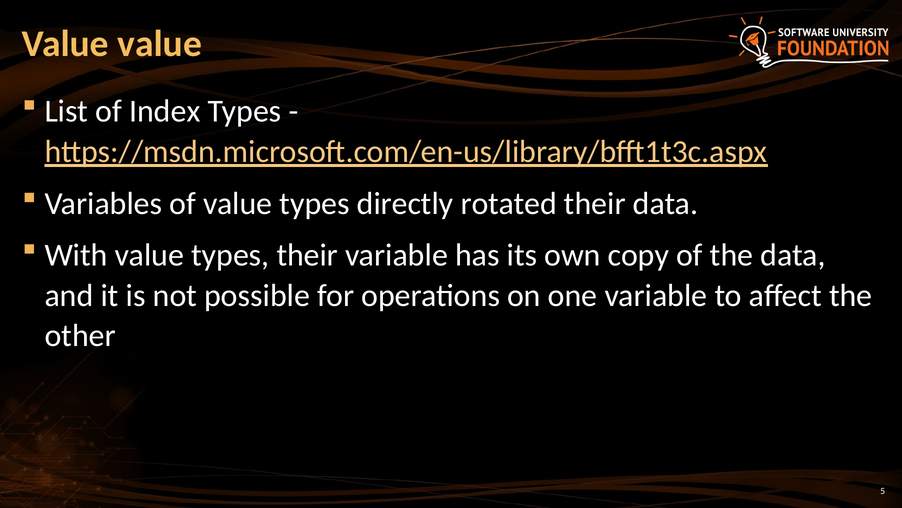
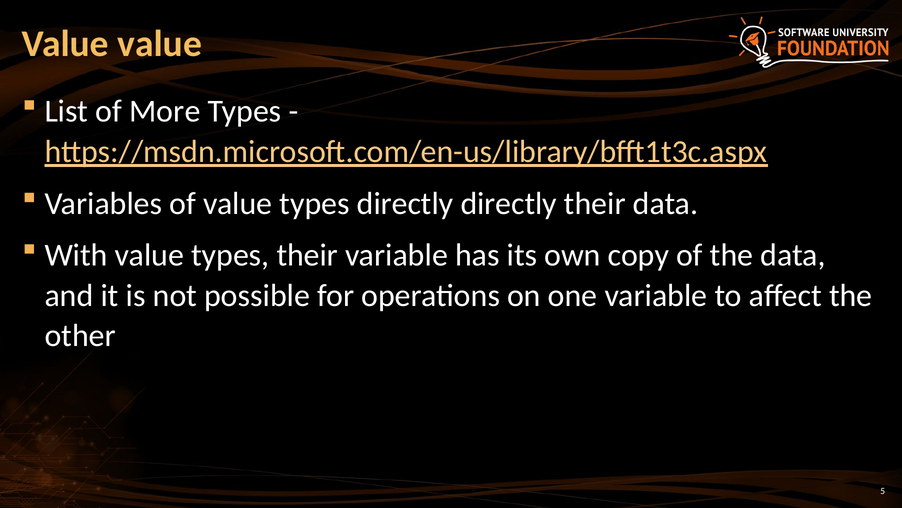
Index: Index -> More (165, 111)
directly rotated: rotated -> directly (509, 204)
